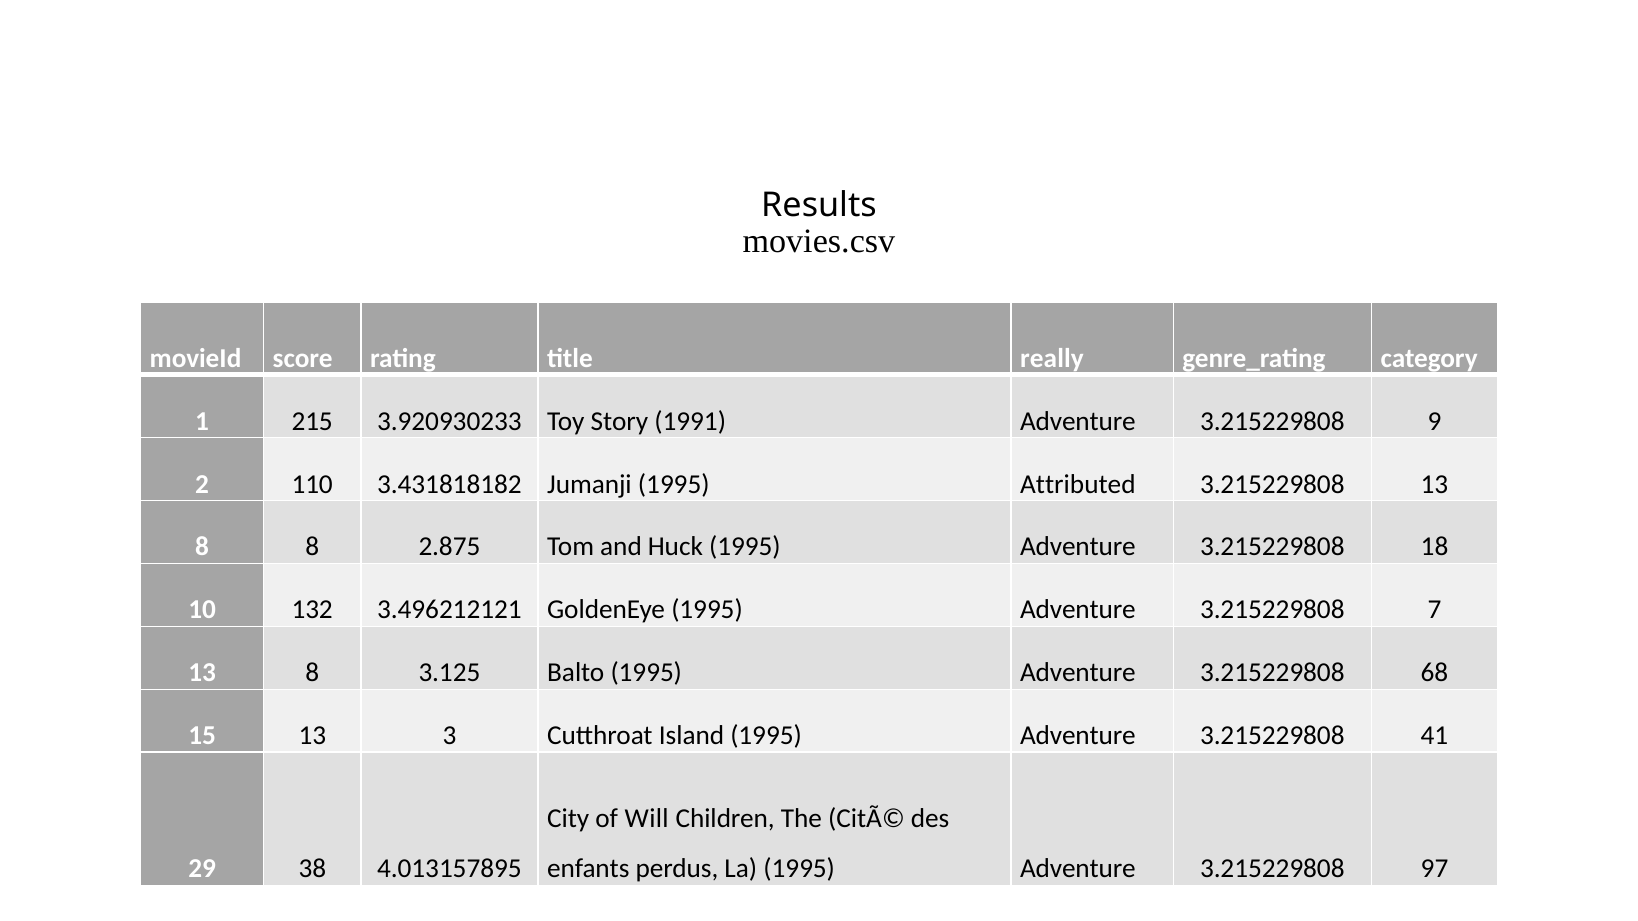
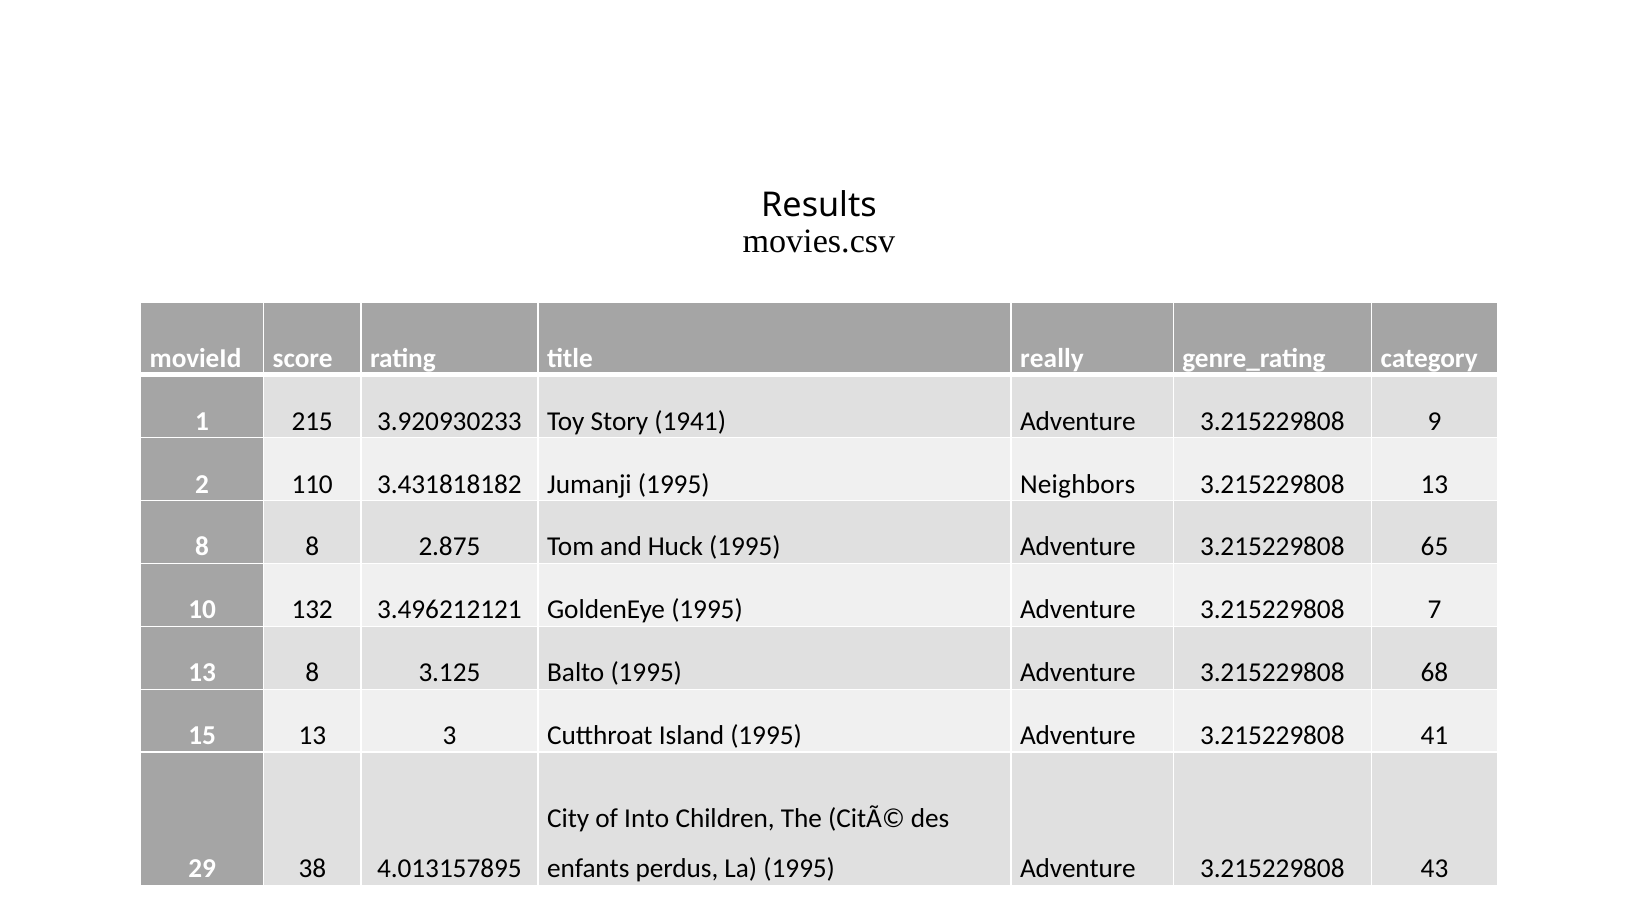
1991: 1991 -> 1941 (690, 421)
Attributed: Attributed -> Neighbors (1078, 484)
18: 18 -> 65 (1435, 547)
Will: Will -> Into (647, 819)
97: 97 -> 43 (1435, 869)
